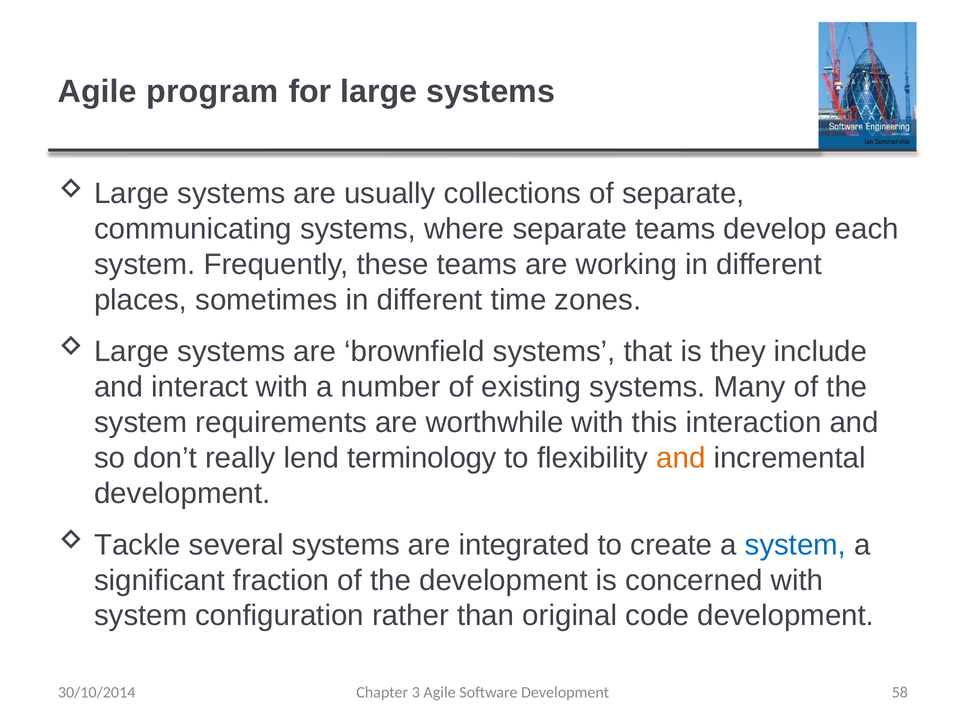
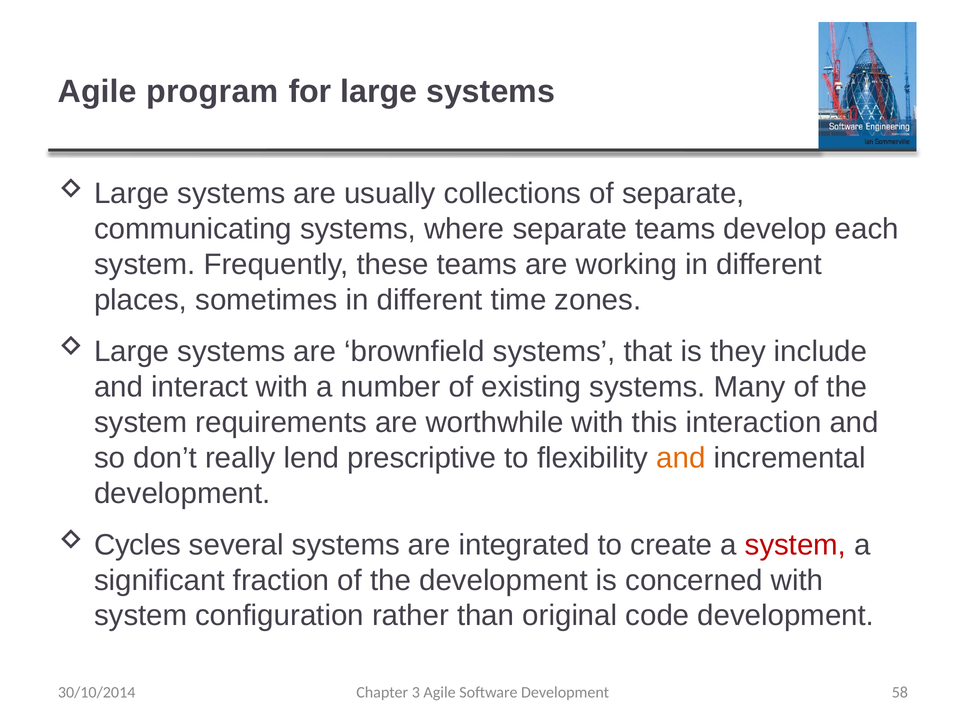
terminology: terminology -> prescriptive (422, 458)
Tackle: Tackle -> Cycles (138, 544)
system colour: blue -> red (796, 544)
